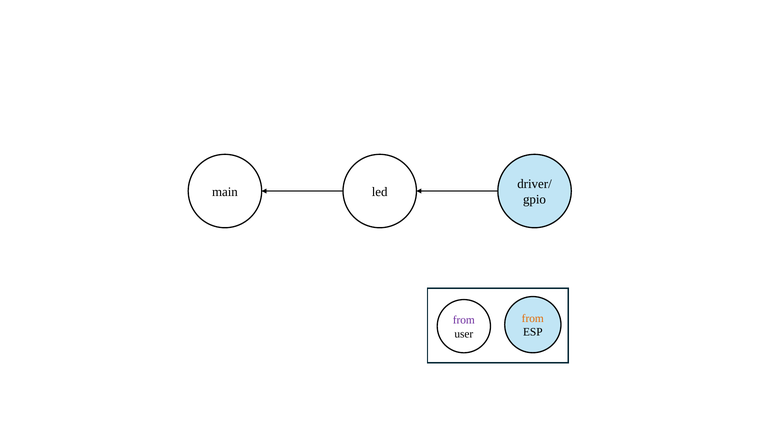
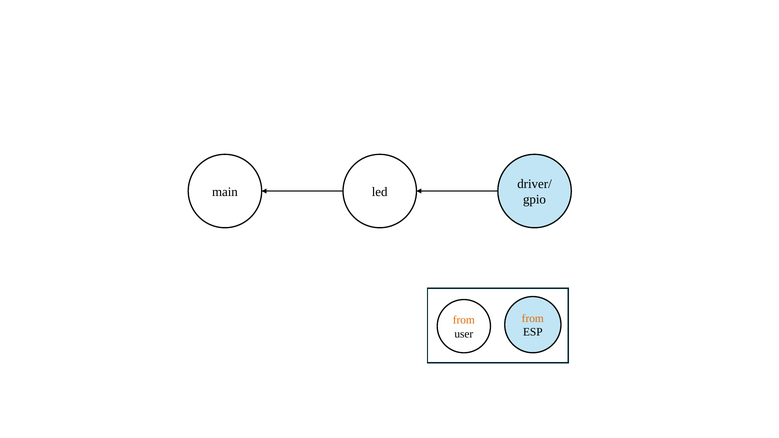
from colour: purple -> orange (464, 320)
